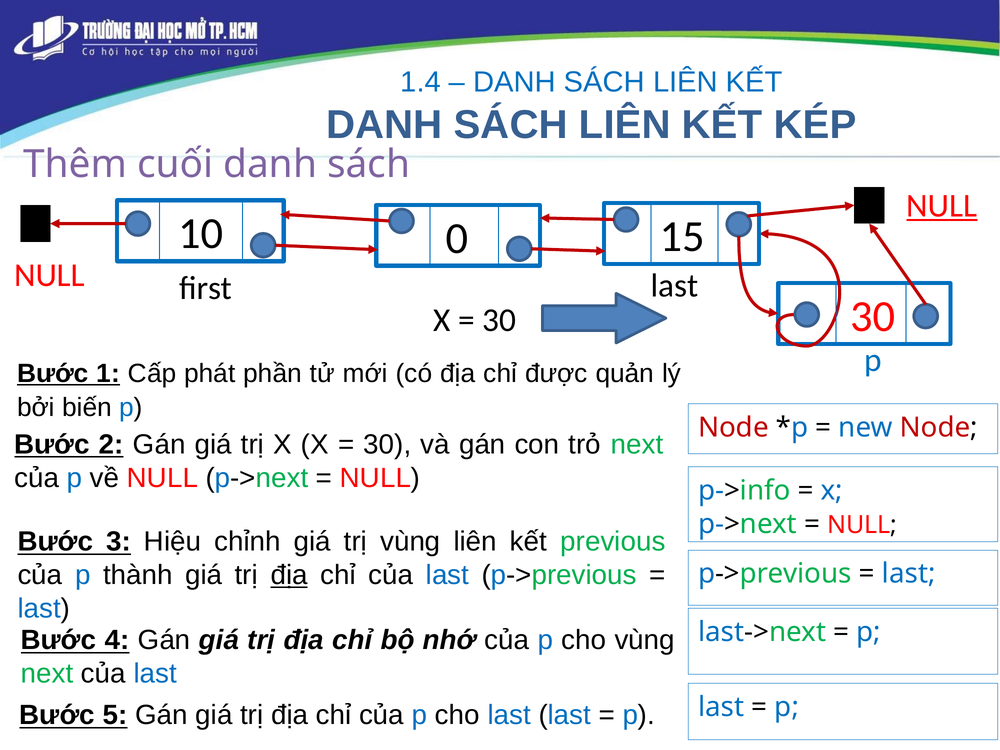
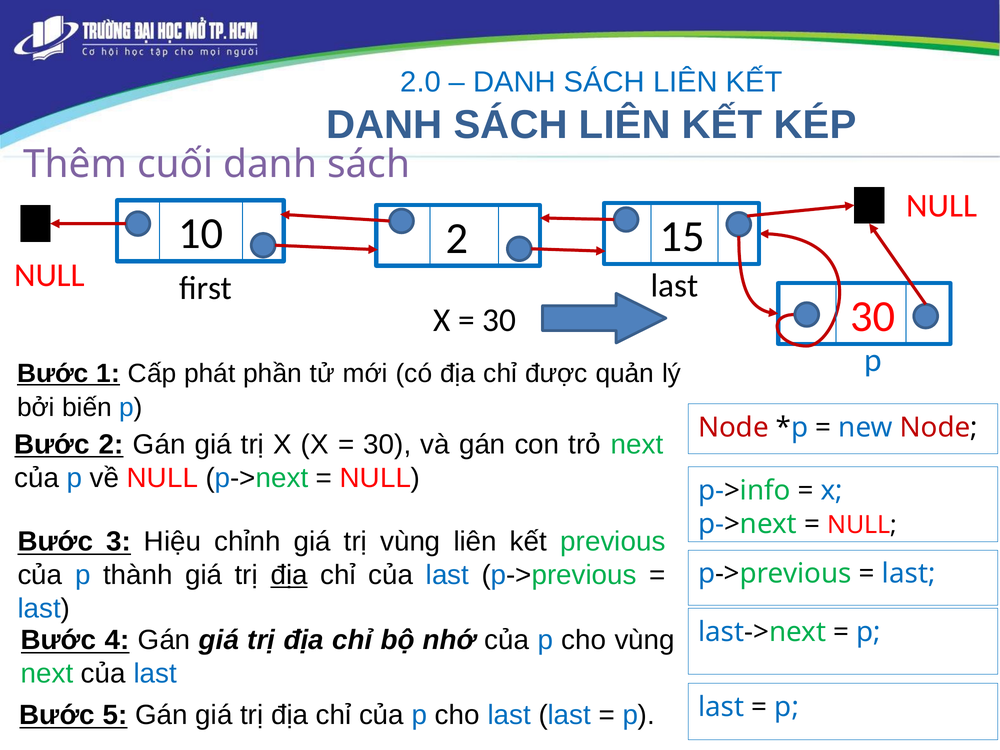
1.4: 1.4 -> 2.0 (421, 82)
NULL underline: present -> none (942, 206)
10 0: 0 -> 2 (457, 238)
